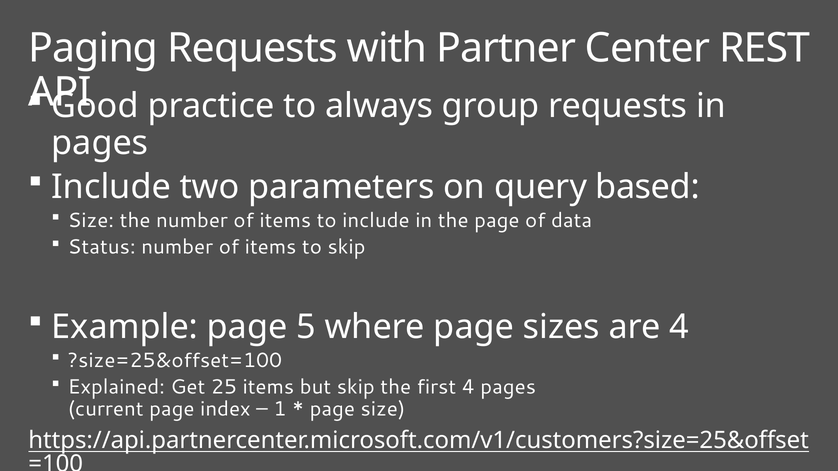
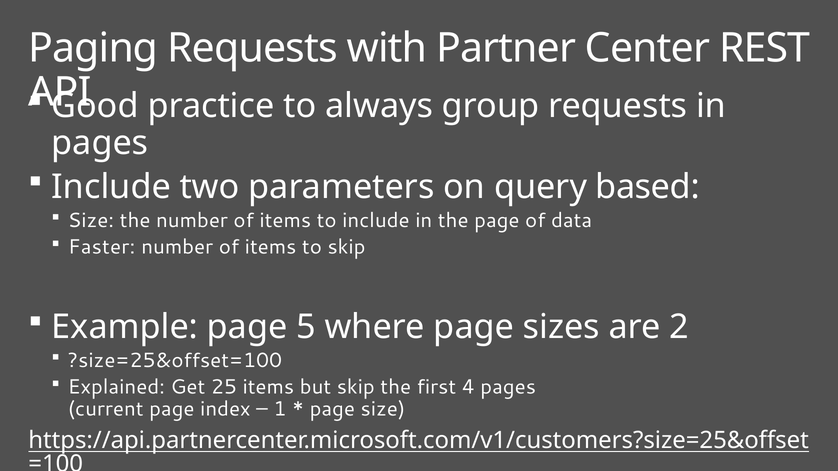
Status: Status -> Faster (102, 247)
are 4: 4 -> 2 (679, 327)
